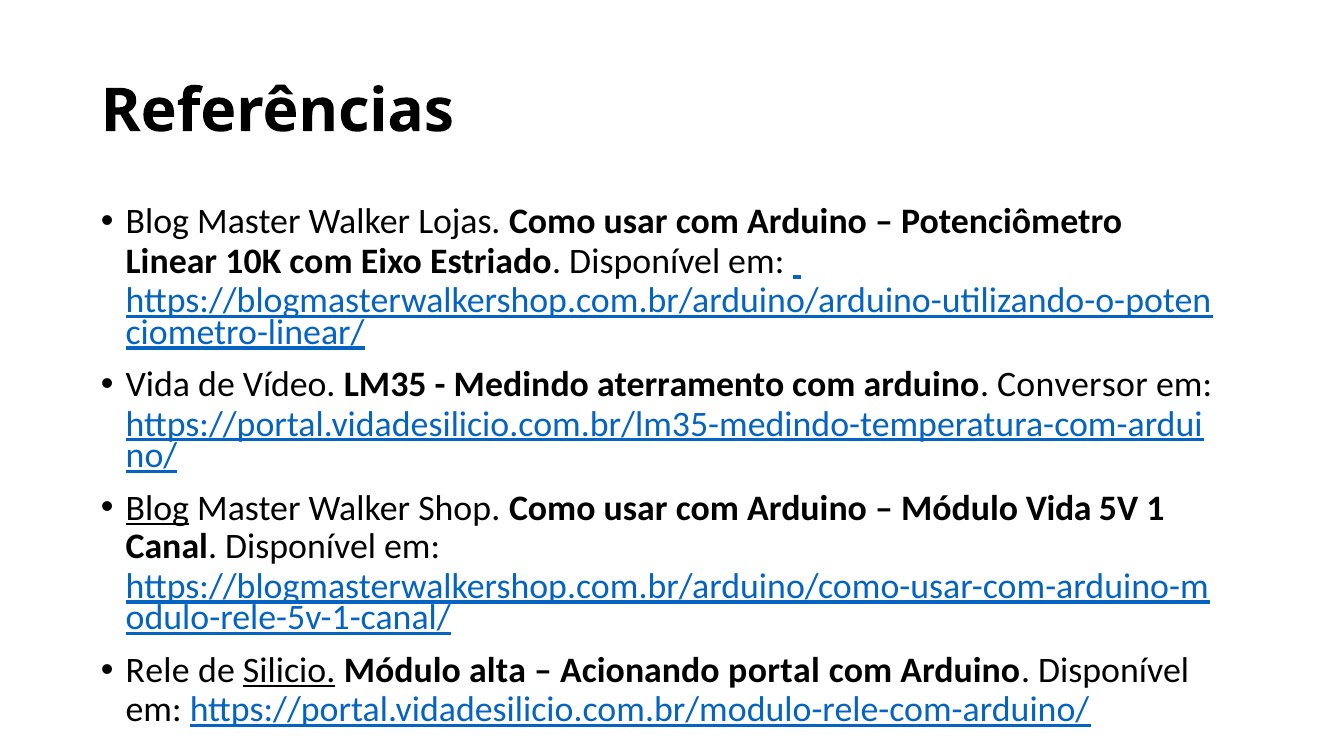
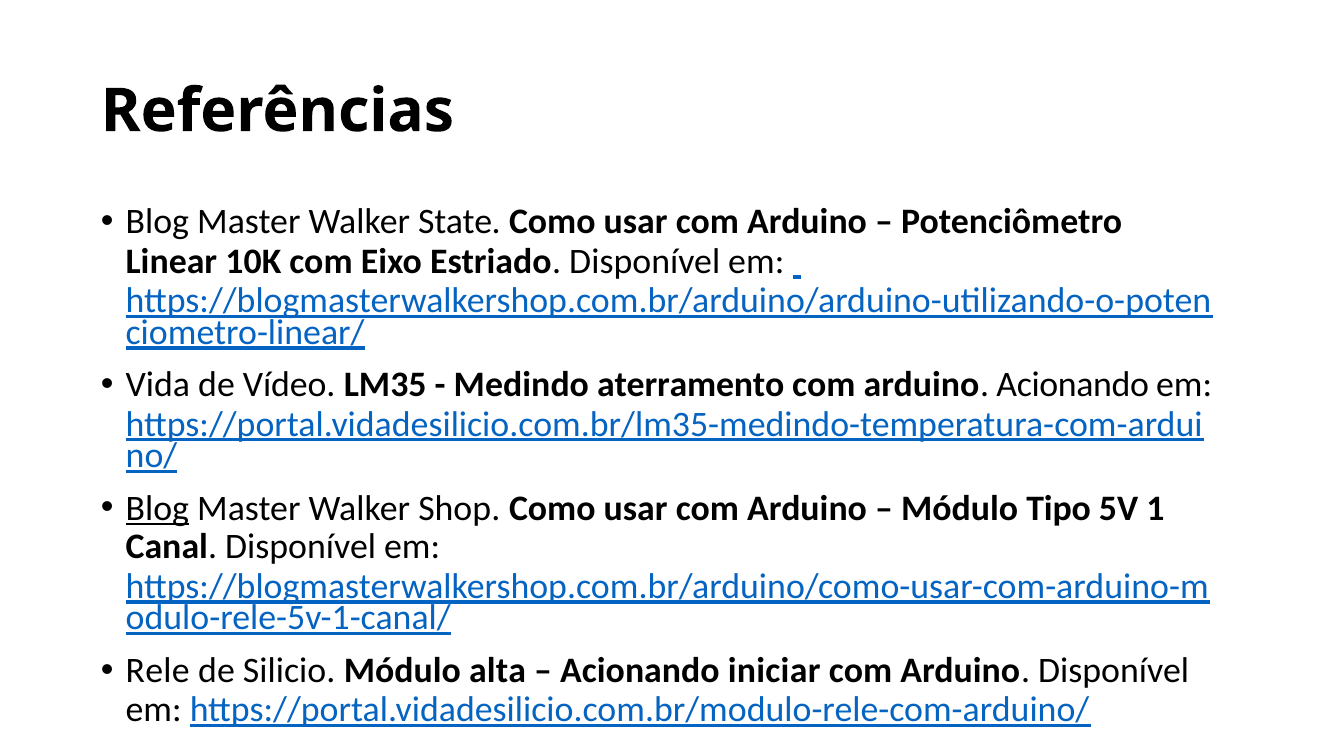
Lojas: Lojas -> State (459, 222)
arduino Conversor: Conversor -> Acionando (1073, 385)
Módulo Vida: Vida -> Tipo (1059, 509)
Silicio underline: present -> none (289, 671)
portal: portal -> iniciar (774, 671)
